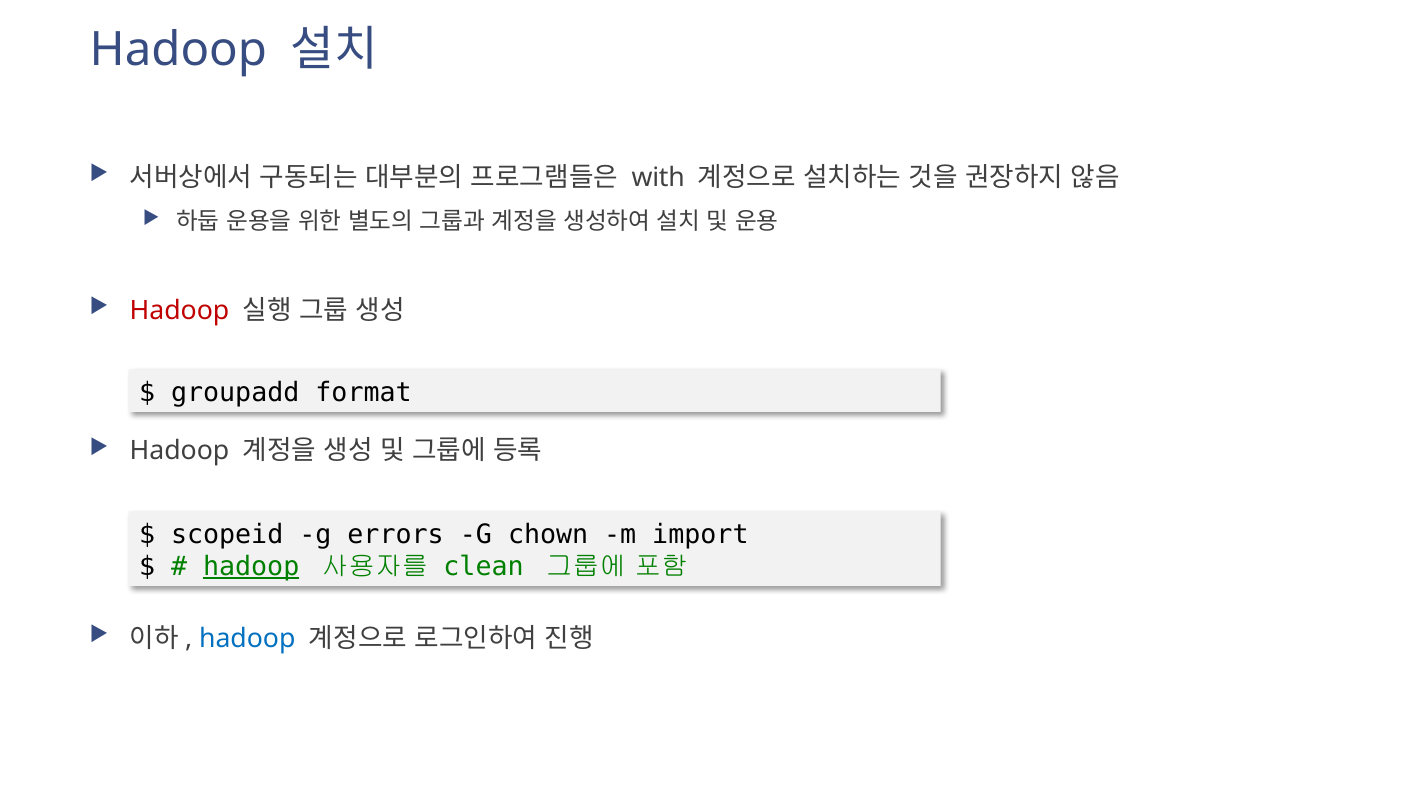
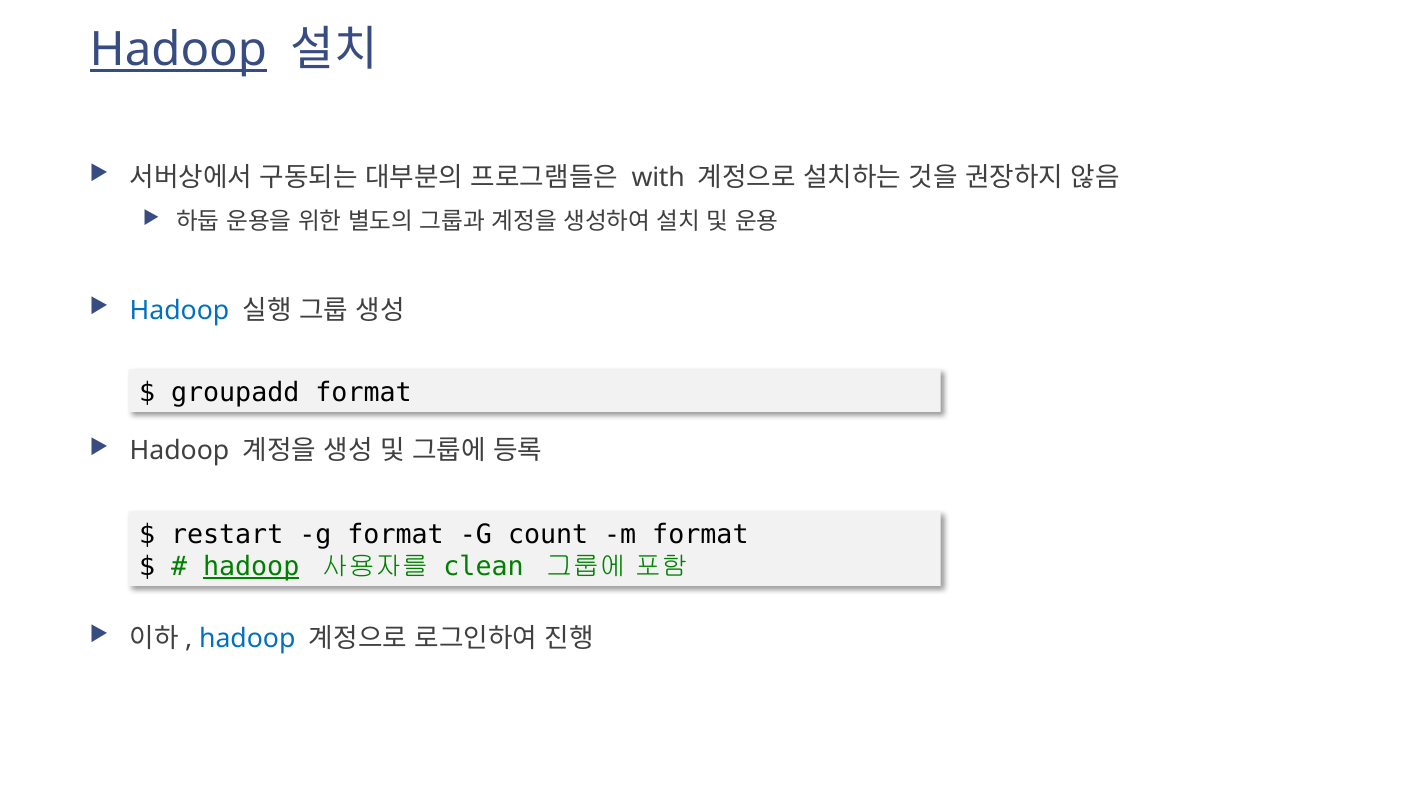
Hadoop underline: none -> present (178, 50)
Hadoop colour: red -> blue (180, 311)
scopeid: scopeid -> restart (227, 534)
g errors: errors -> format (396, 534)
chown: chown -> count (548, 534)
m import: import -> format (700, 534)
